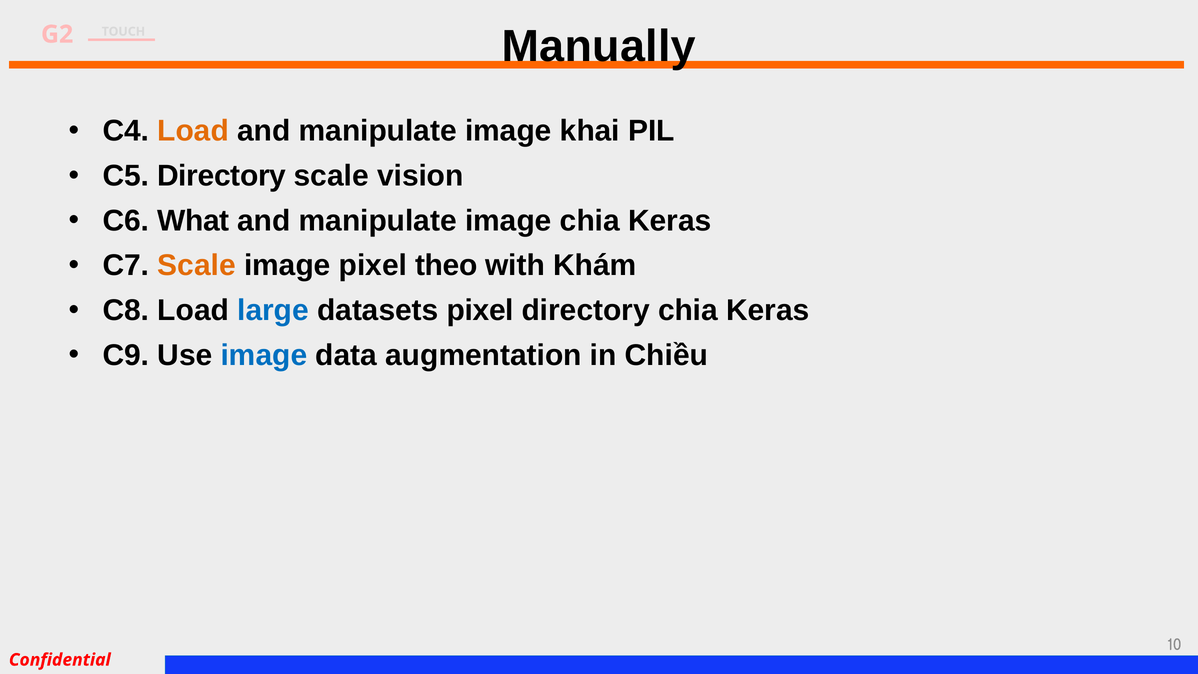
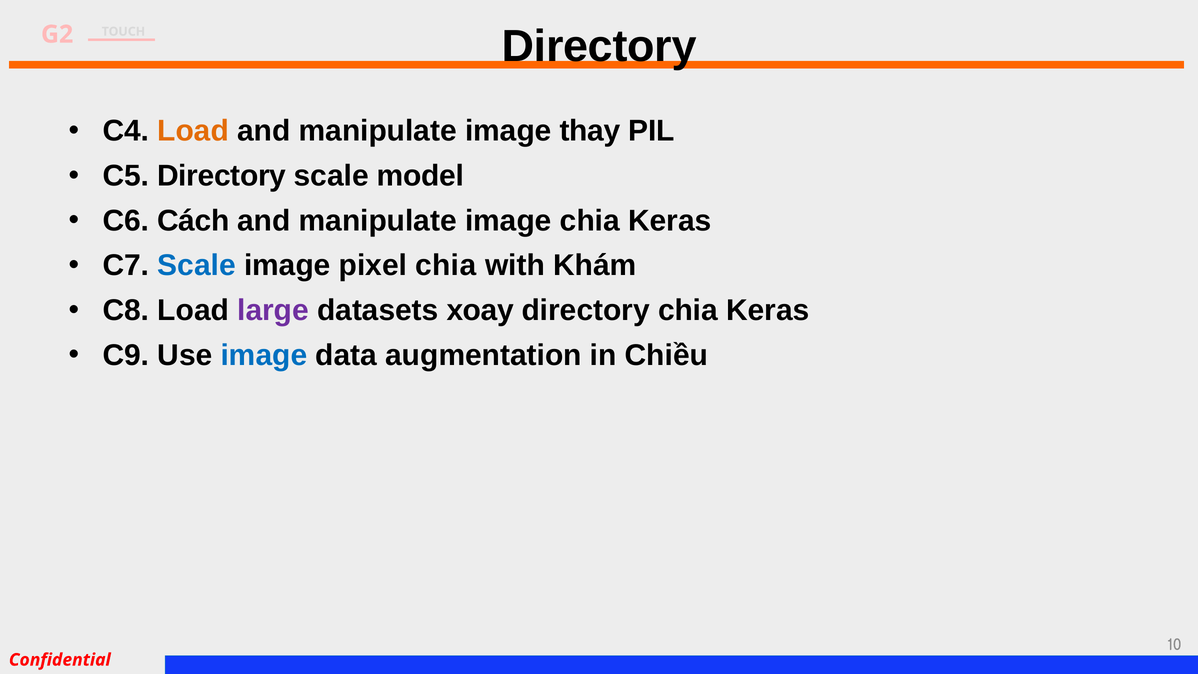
Manually: Manually -> Directory (599, 46)
khai: khai -> thay (590, 131)
vision: vision -> model (420, 176)
What: What -> Cách (193, 221)
Scale colour: orange -> blue (197, 266)
pixel theo: theo -> chia (446, 266)
large colour: blue -> purple (273, 310)
datasets pixel: pixel -> xoay (480, 310)
